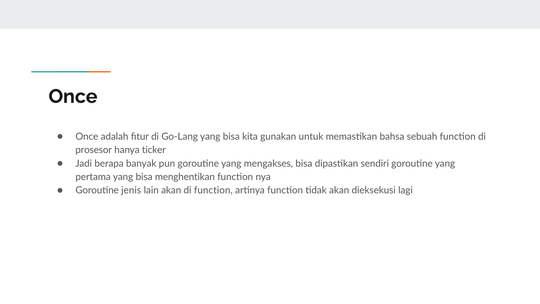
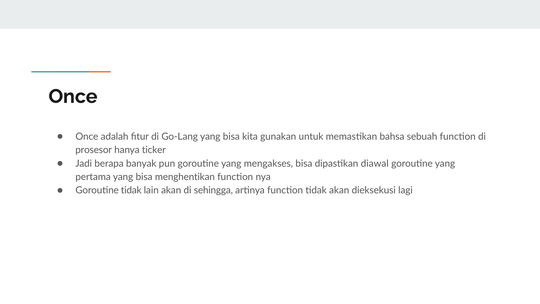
sendiri: sendiri -> diawal (375, 163)
Goroutine jenis: jenis -> tidak (131, 190)
di function: function -> sehingga (213, 190)
